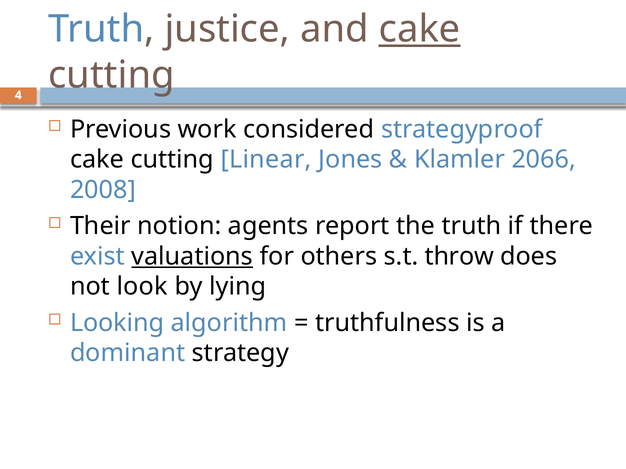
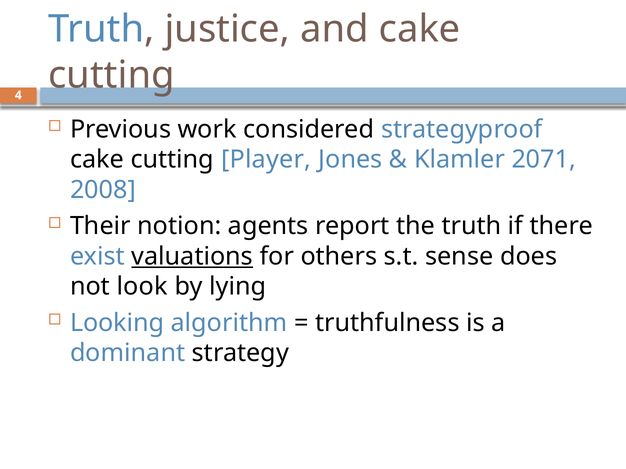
cake underline: present -> none (420, 29)
Linear: Linear -> Player (266, 160)
2066: 2066 -> 2071 (544, 160)
throw: throw -> sense (459, 257)
